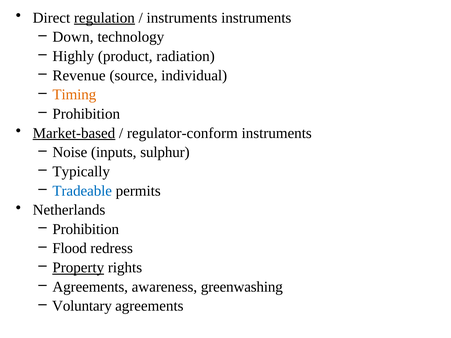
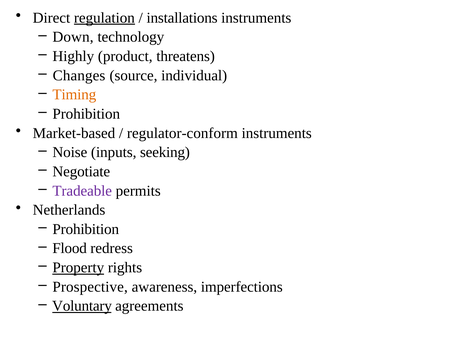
instruments: instruments -> installations (182, 18)
radiation: radiation -> threatens (186, 56)
Revenue: Revenue -> Changes (79, 75)
Market-based underline: present -> none (74, 133)
sulphur: sulphur -> seeking (165, 152)
Typically: Typically -> Negotiate (81, 172)
Tradeable colour: blue -> purple (82, 191)
Agreements: Agreements -> Prospective (90, 287)
greenwashing: greenwashing -> imperfections (242, 287)
Voluntary underline: none -> present (82, 306)
